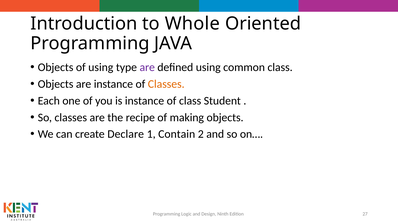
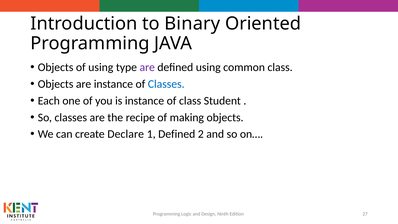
Whole: Whole -> Binary (192, 24)
Classes colour: orange -> blue (166, 84)
1 Contain: Contain -> Defined (177, 134)
